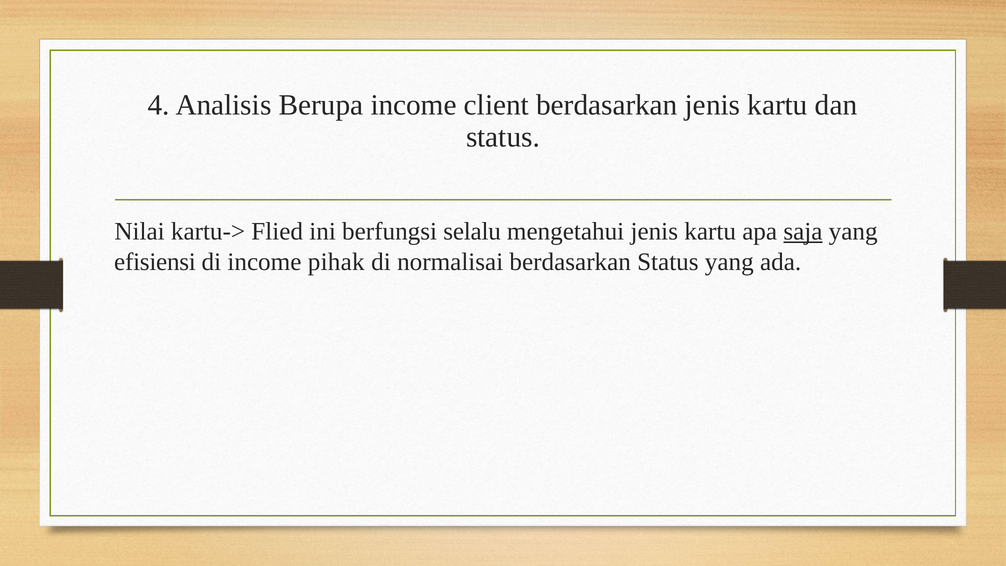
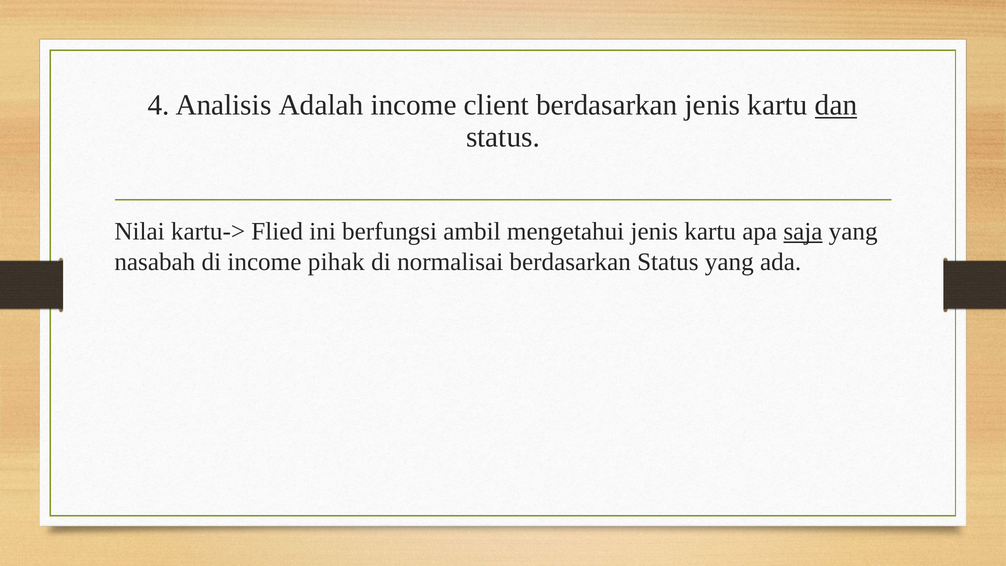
Berupa: Berupa -> Adalah (321, 105)
dan underline: none -> present (836, 105)
selalu: selalu -> ambil (472, 232)
efisiensi: efisiensi -> nasabah (155, 262)
